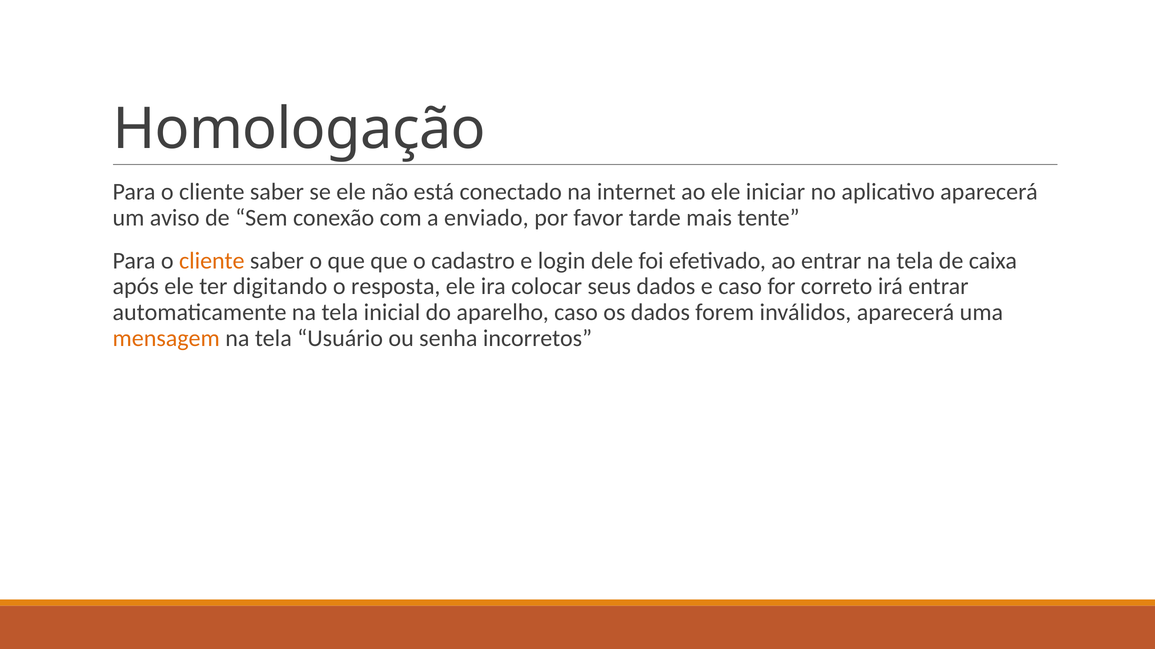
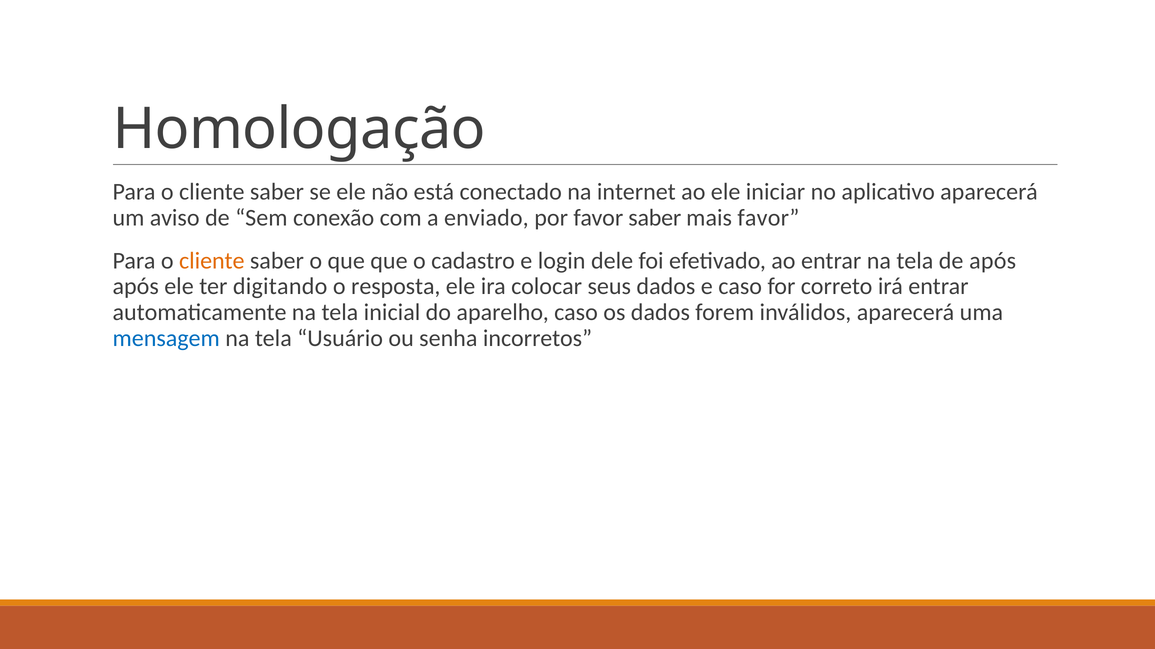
favor tarde: tarde -> saber (655, 218)
mais tente: tente -> favor (768, 218)
de caixa: caixa -> após (993, 261)
mensagem colour: orange -> blue (166, 339)
